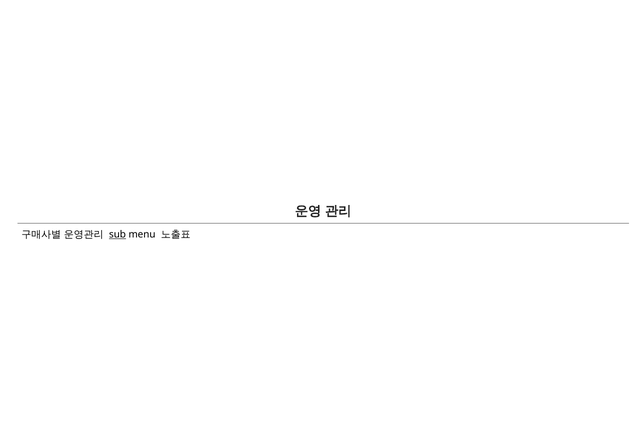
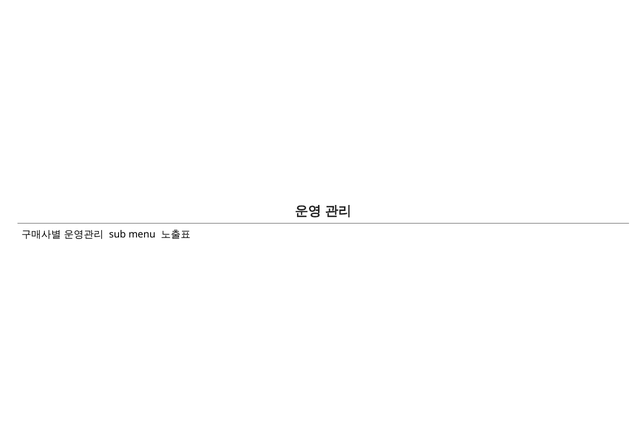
sub underline: present -> none (117, 235)
